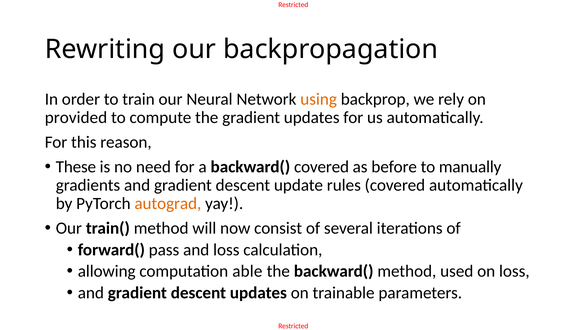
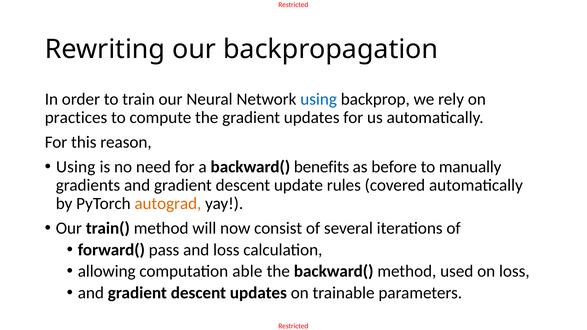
using colour: orange -> blue (319, 99)
provided: provided -> practices (76, 118)
These: These -> Using (76, 167)
backward( covered: covered -> benefits (322, 167)
